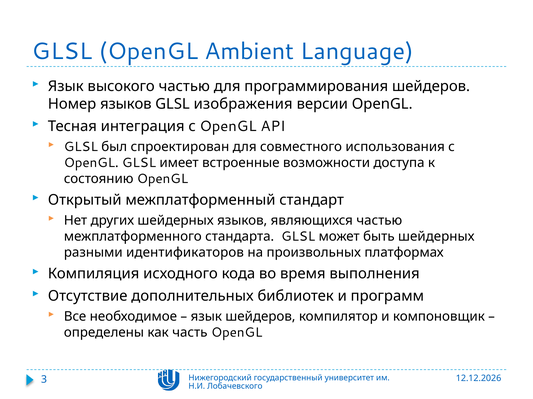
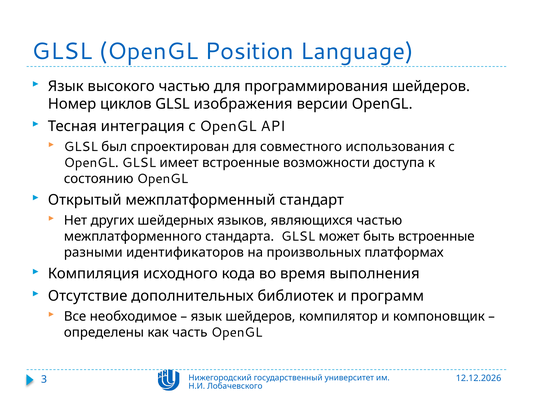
Ambient: Ambient -> Position (249, 51)
Номер языков: языков -> циклов (126, 104)
быть шейдерных: шейдерных -> встроенные (436, 237)
